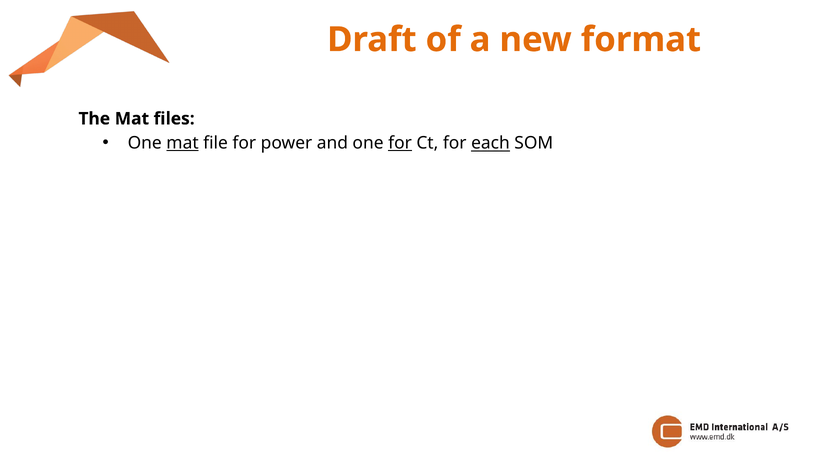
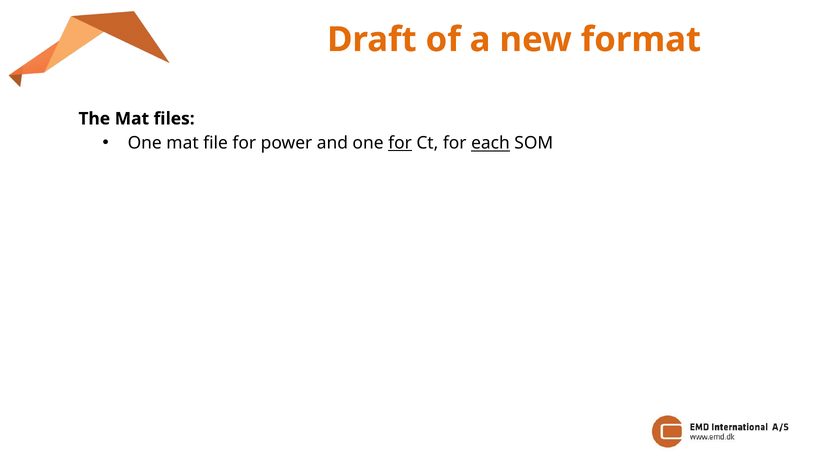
mat underline: present -> none (183, 143)
